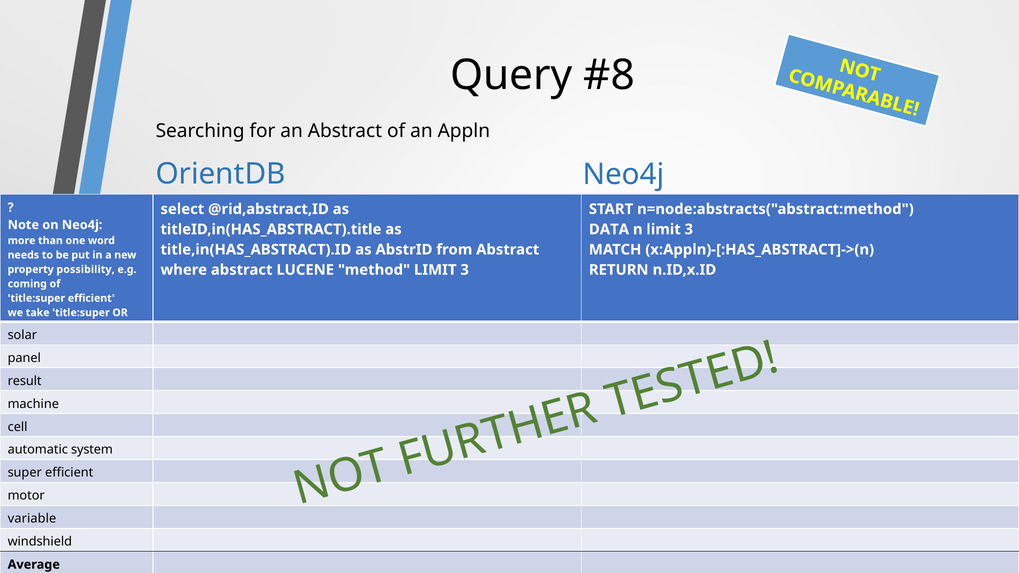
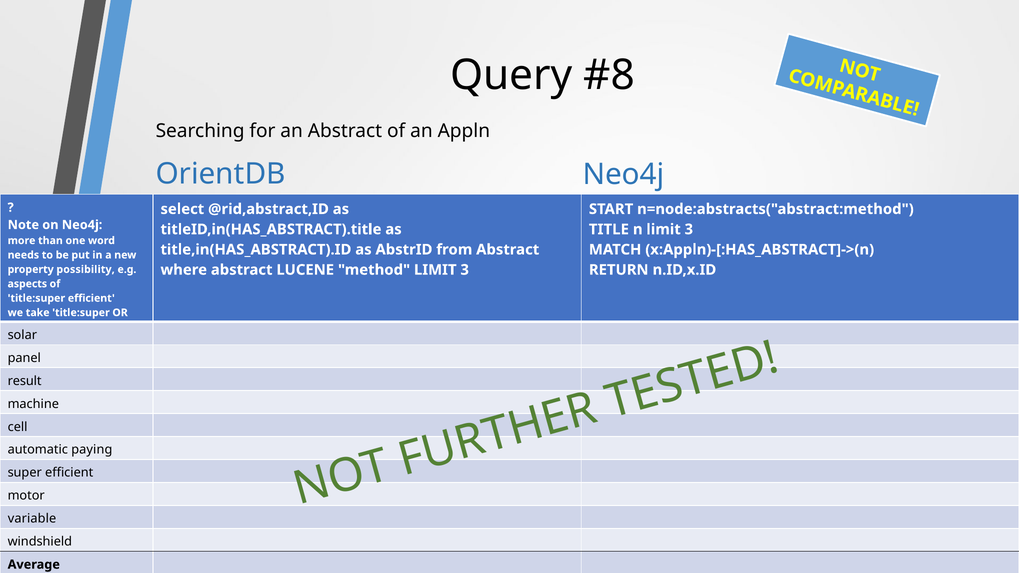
DATA: DATA -> TITLE (609, 229)
coming: coming -> aspects (27, 284)
system: system -> paying (92, 450)
